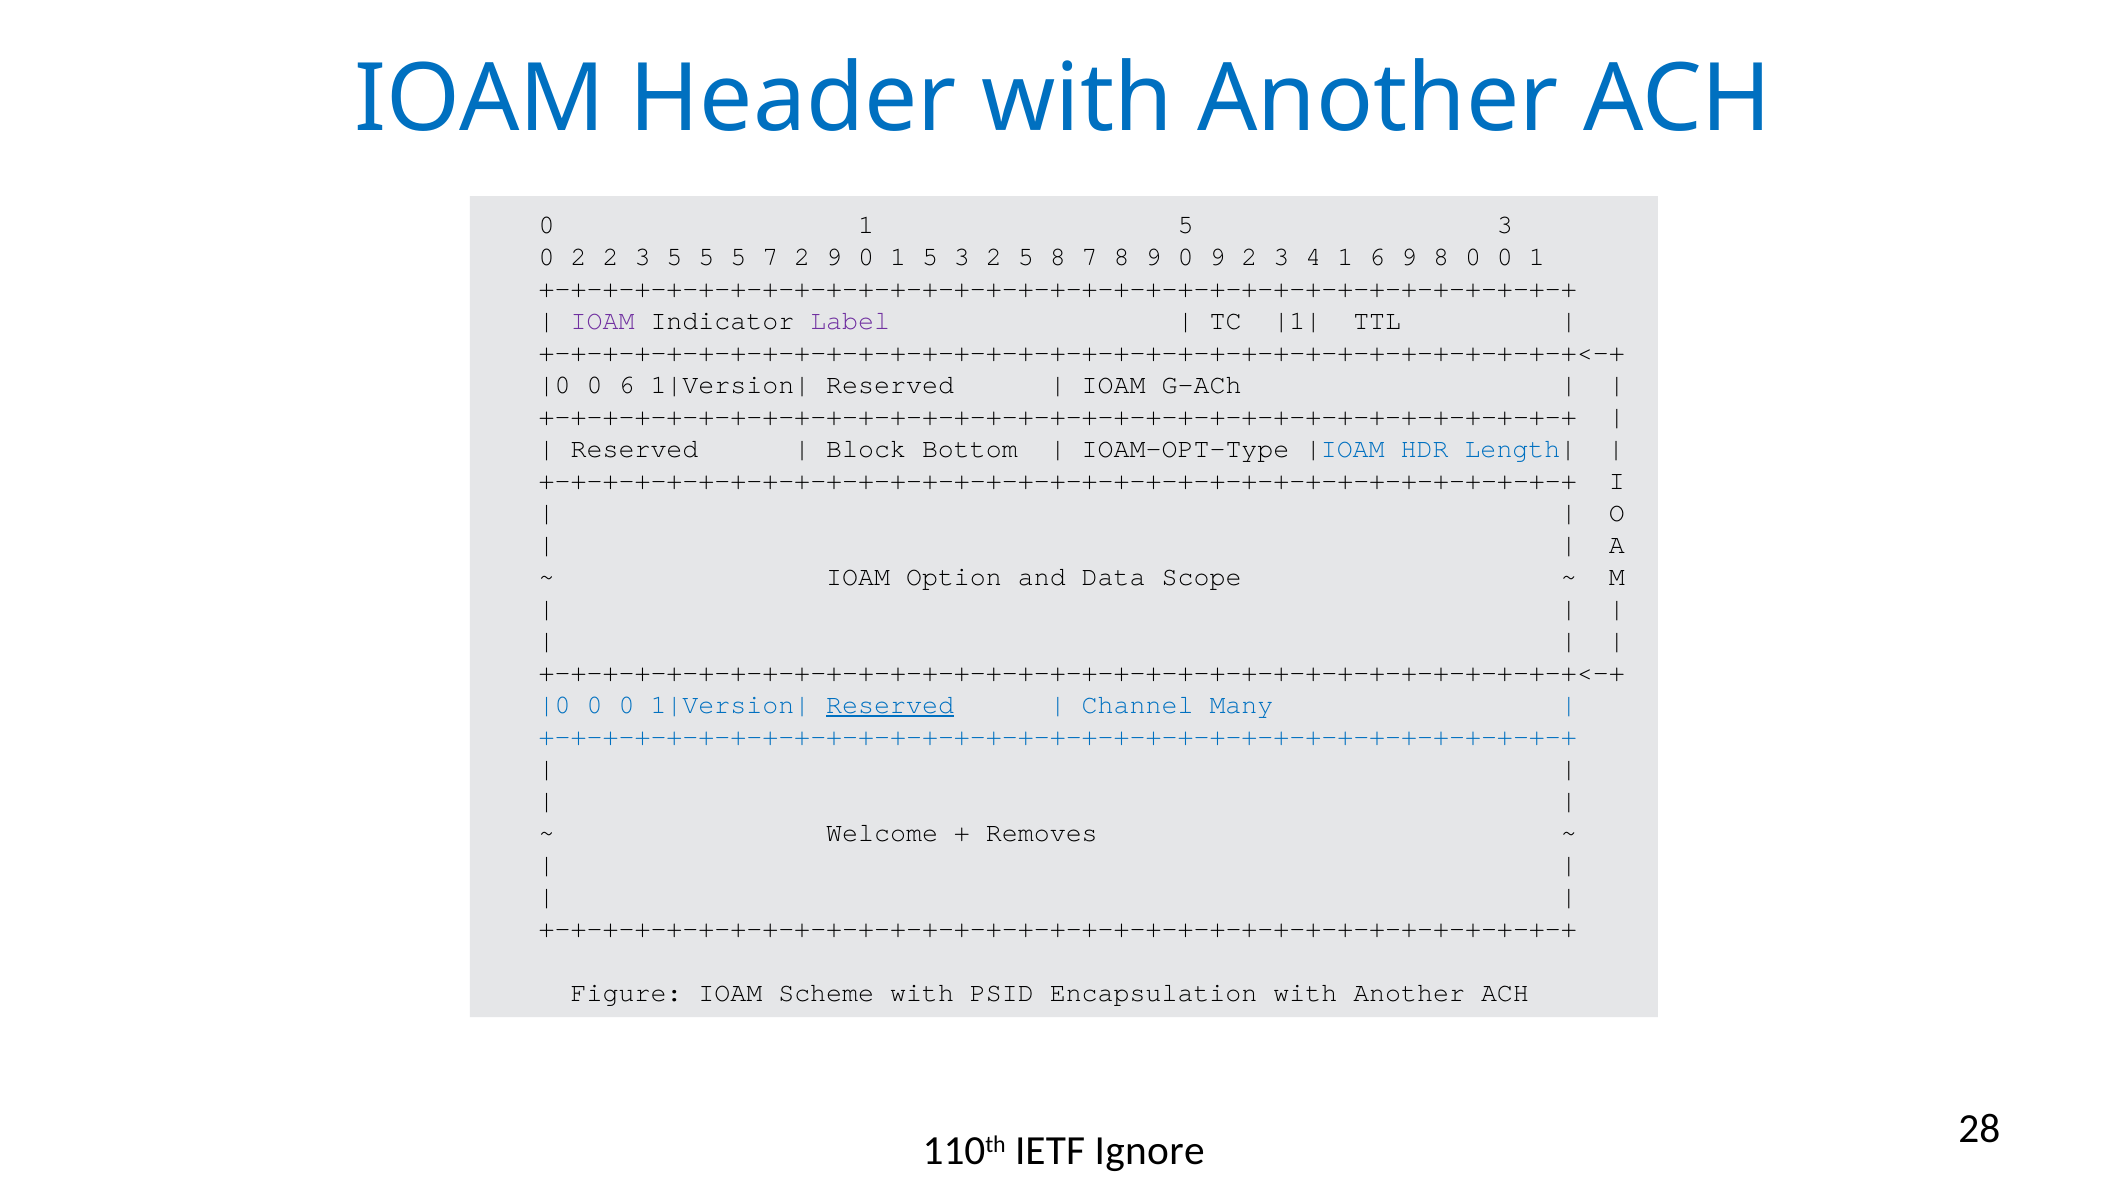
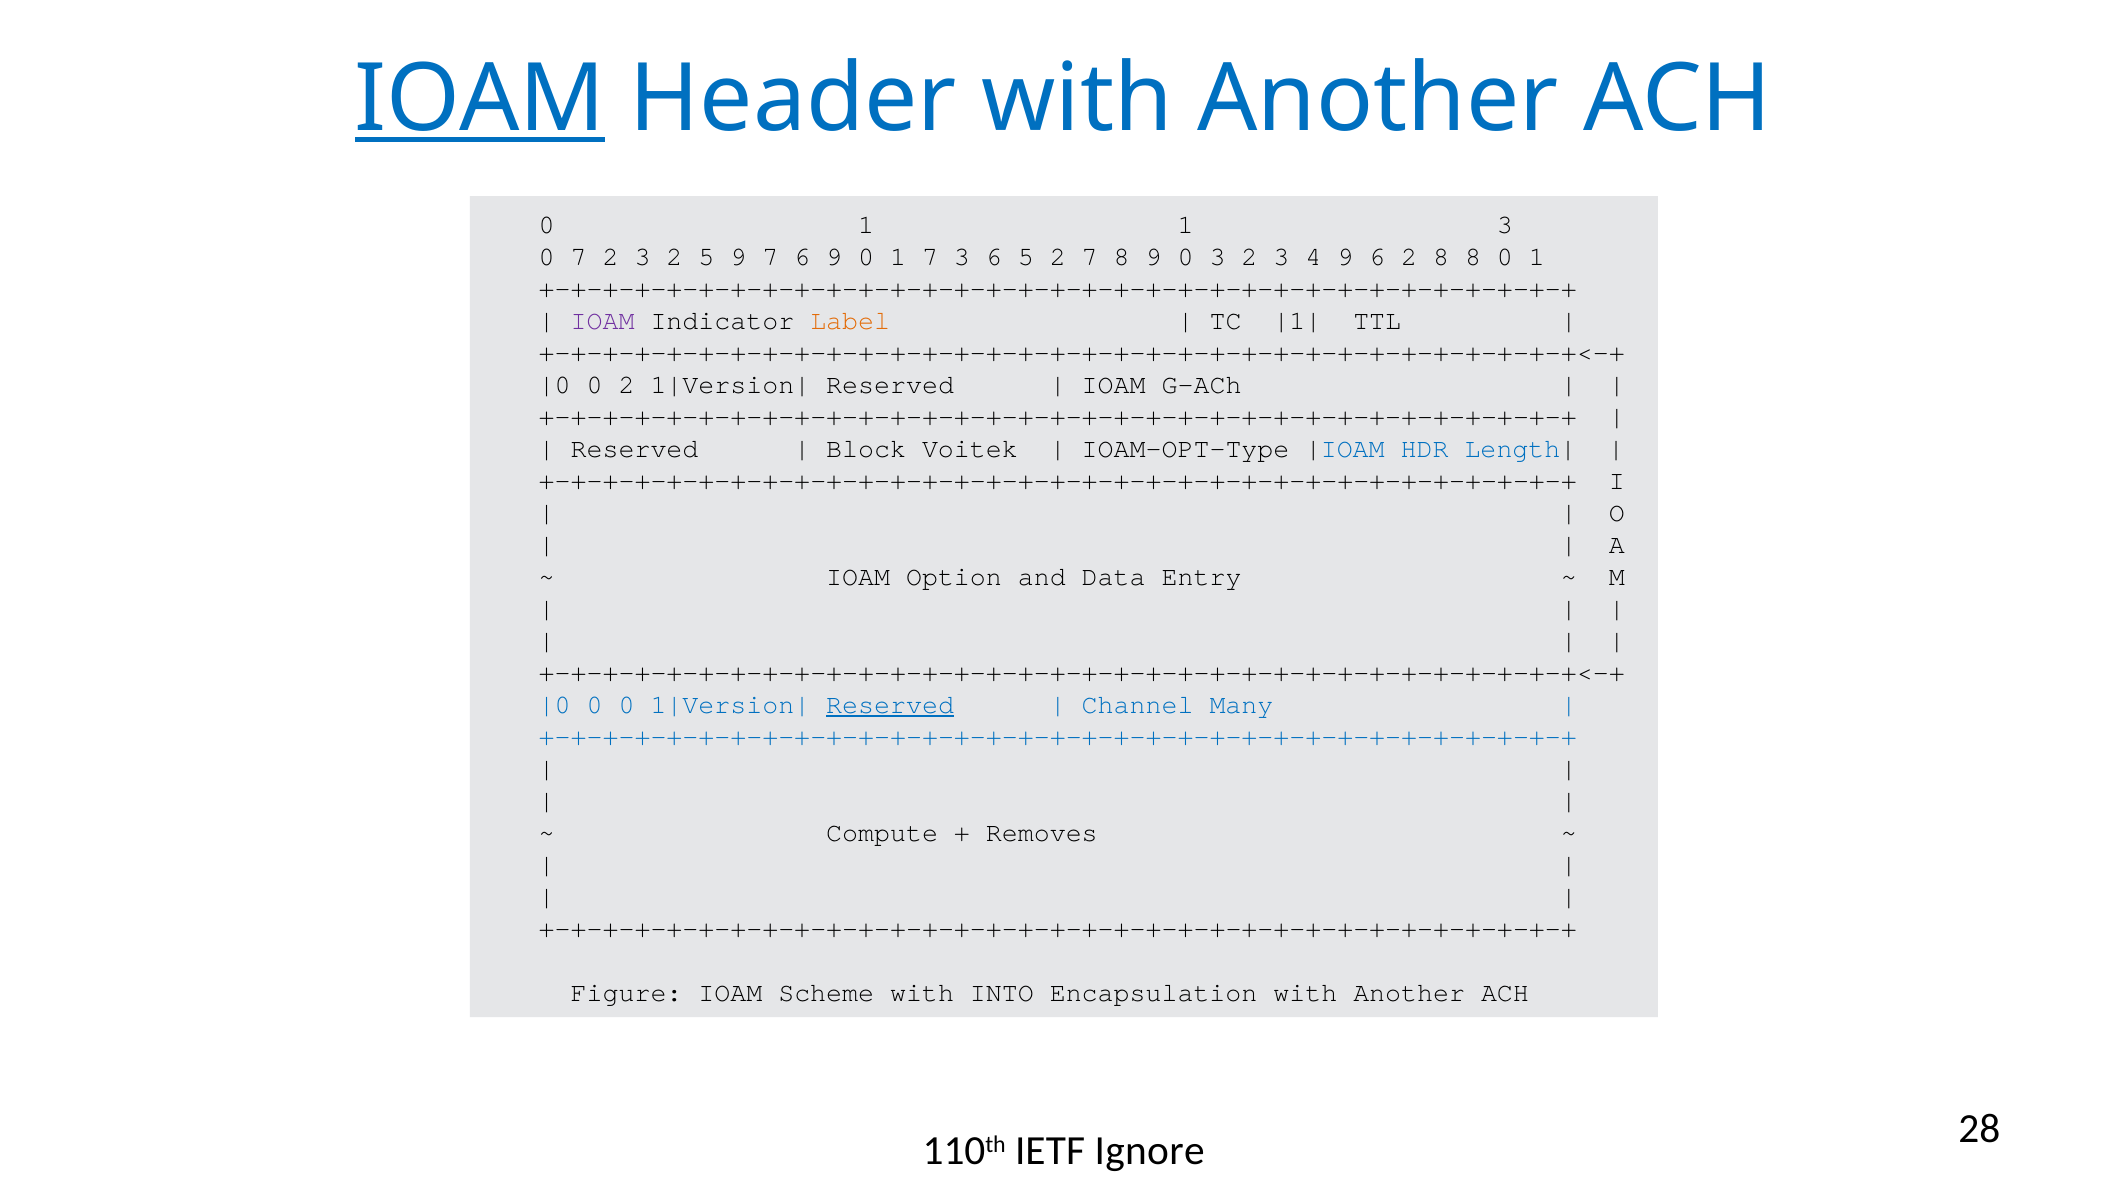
IOAM underline: none -> present (480, 99)
5: 5 -> 1 (1186, 225)
0 2: 2 -> 7 (579, 257)
2 3 5: 5 -> 2 (674, 257)
5: 5 -> 9 (738, 257)
7 2: 2 -> 6 (802, 257)
9 0 1 5: 5 -> 7 (930, 257)
3 2: 2 -> 6 (994, 257)
5 8: 8 -> 2 (1058, 257)
0 9: 9 -> 3 (1217, 257)
4 1: 1 -> 9 (1345, 257)
6 9: 9 -> 2 (1409, 257)
8 0: 0 -> 8 (1473, 257)
Label colour: purple -> orange (850, 321)
0 6: 6 -> 2 (627, 385)
Bottom: Bottom -> Voitek (970, 449)
Scope: Scope -> Entry (1202, 577)
Welcome: Welcome -> Compute (882, 833)
PSID: PSID -> INTO (1002, 993)
